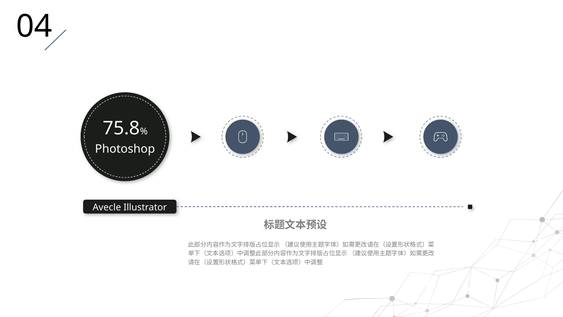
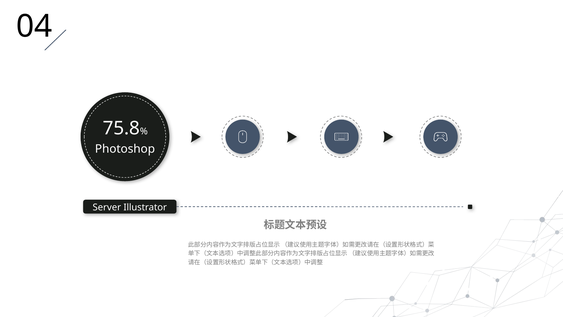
Avecle: Avecle -> Server (107, 207)
